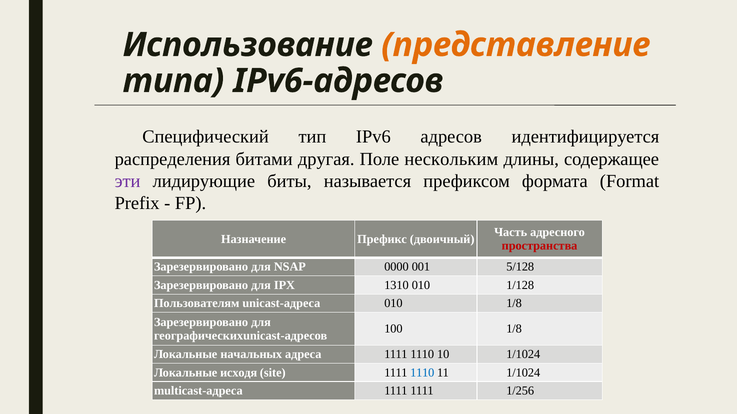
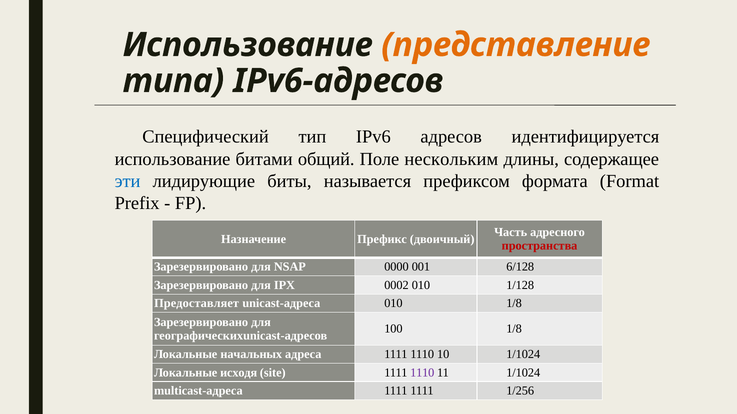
распределения: распределения -> использование (173, 159)
другая: другая -> общий (326, 159)
эти colour: purple -> blue (128, 181)
5/128: 5/128 -> 6/128 (520, 267)
1310: 1310 -> 0002 (396, 285)
Пользователям: Пользователям -> Предоставляет (197, 304)
1110 colour: blue -> purple (422, 373)
